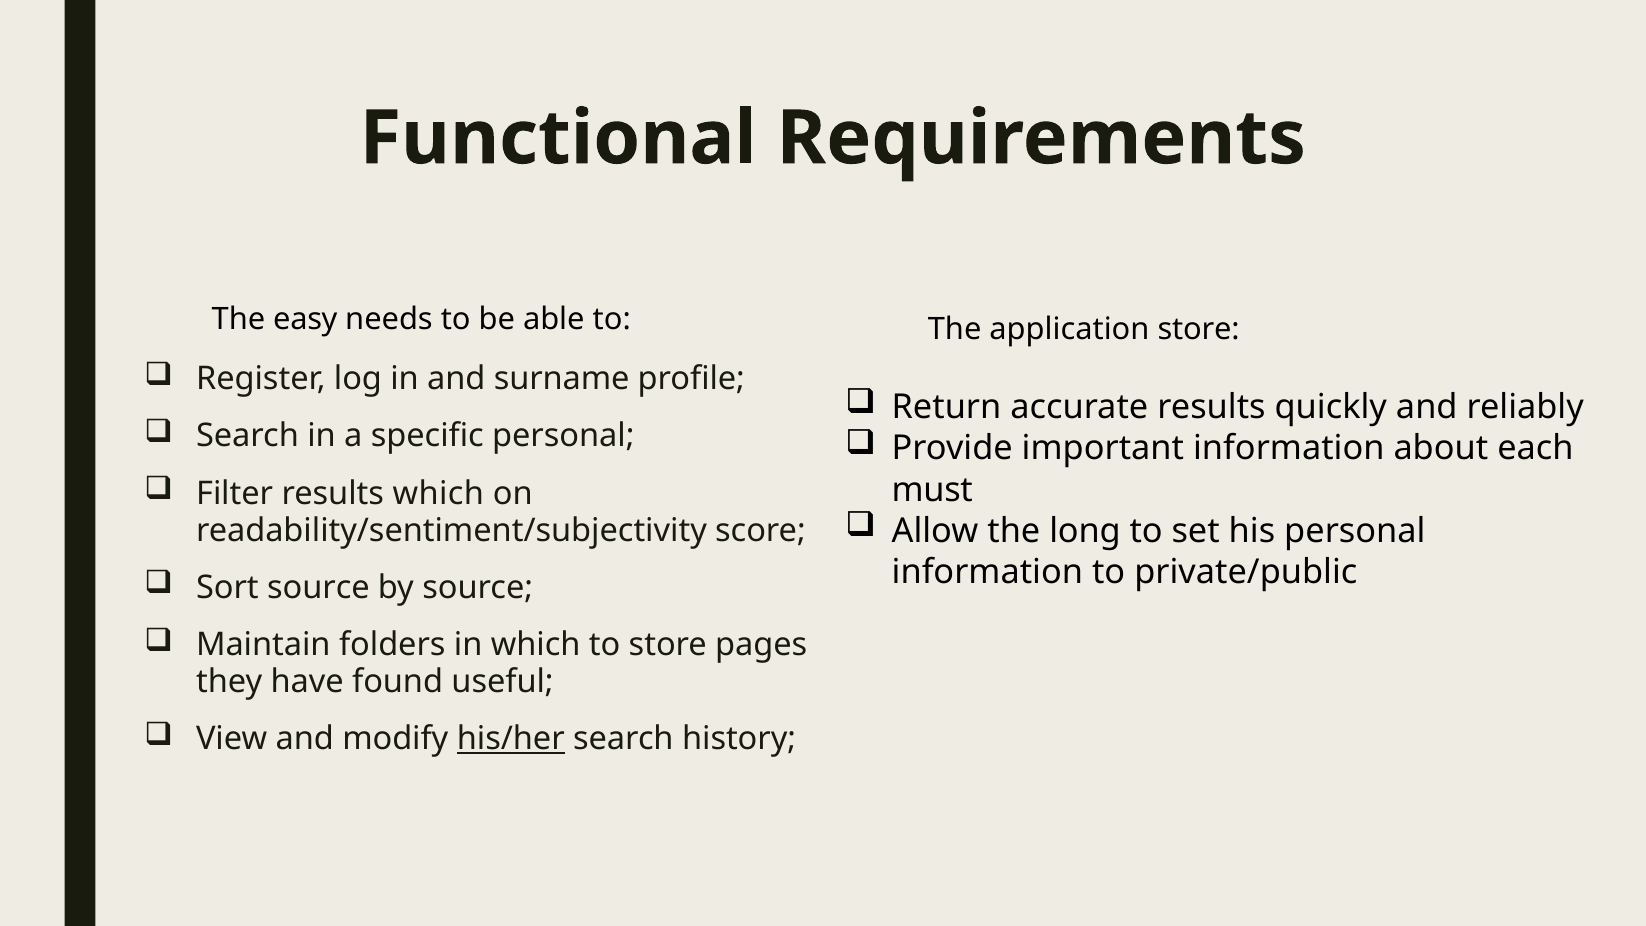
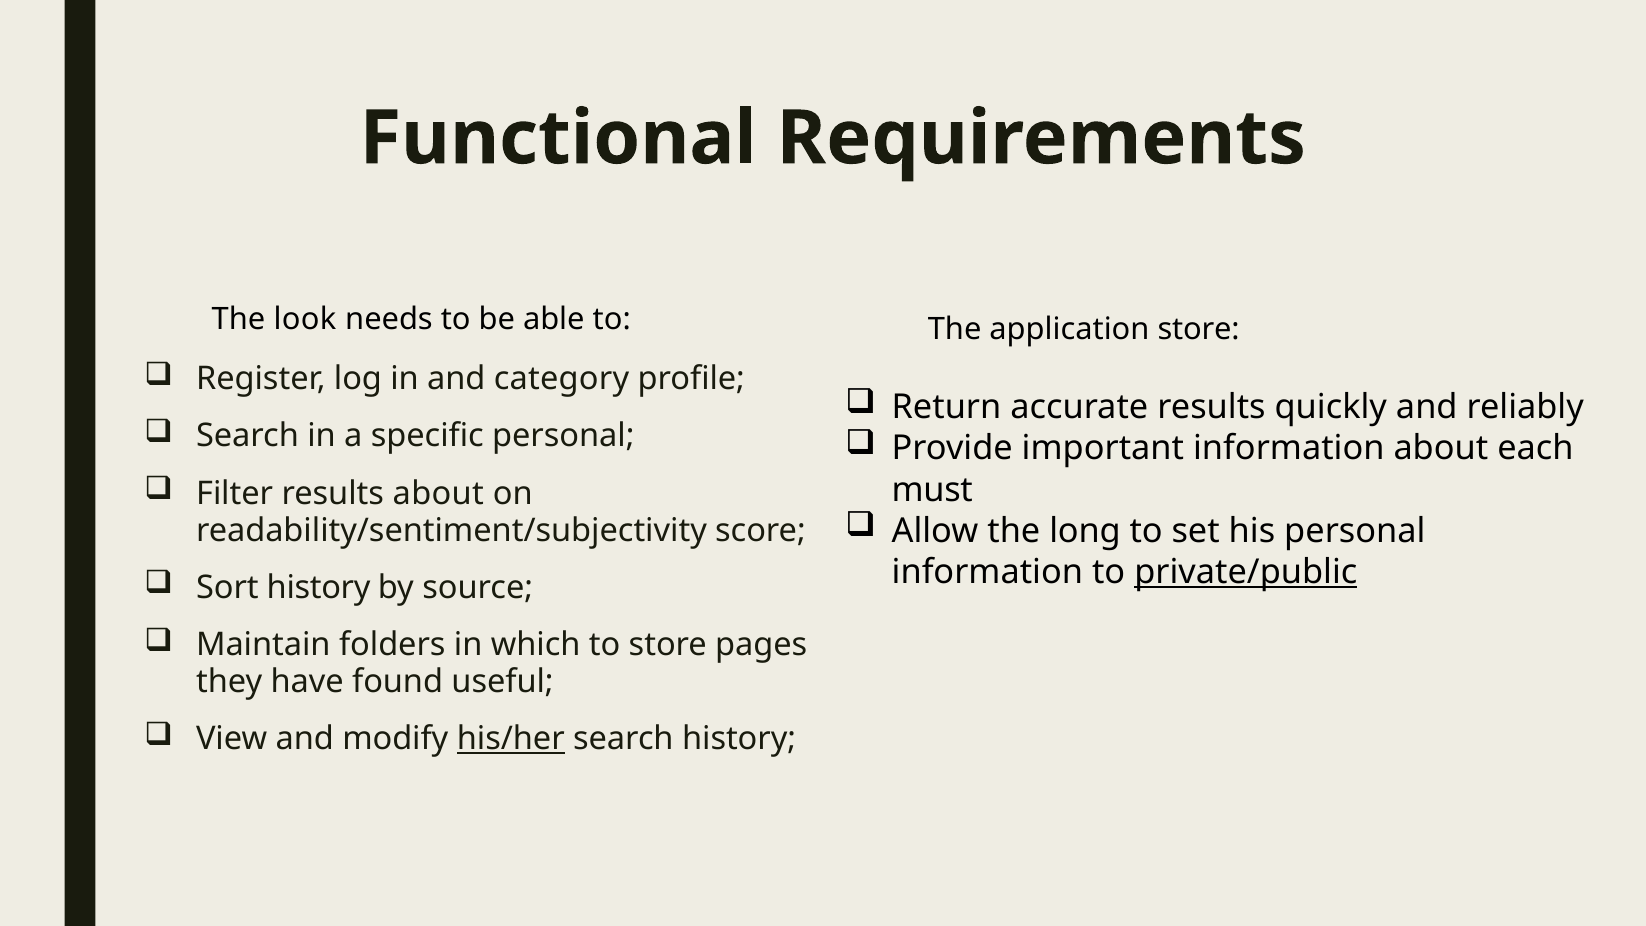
easy: easy -> look (305, 319)
surname: surname -> category (562, 379)
results which: which -> about (438, 493)
private/public underline: none -> present (1246, 572)
Sort source: source -> history (319, 588)
